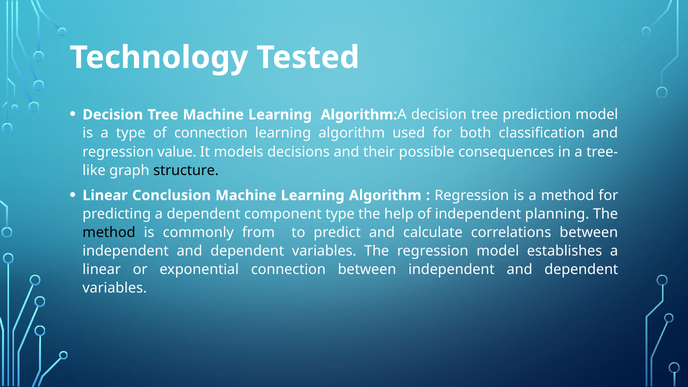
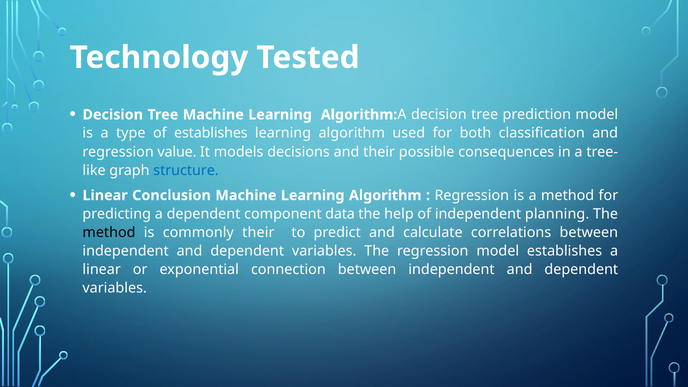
of connection: connection -> establishes (211, 133)
structure colour: black -> blue (186, 170)
component type: type -> data (340, 214)
commonly from: from -> their (258, 233)
